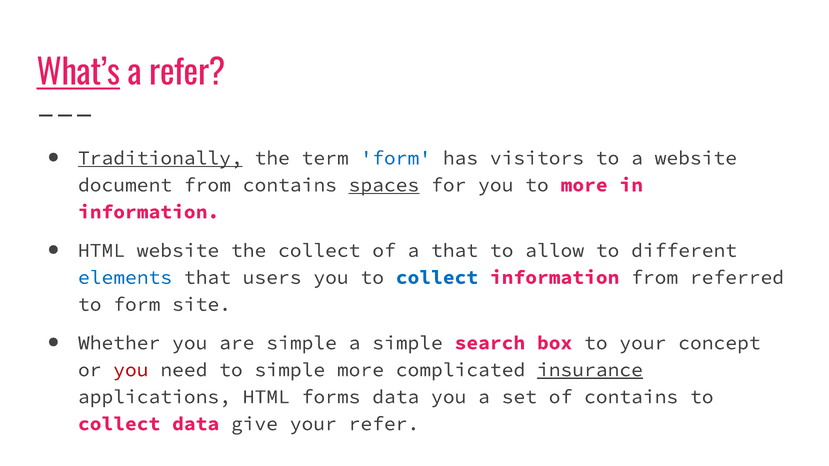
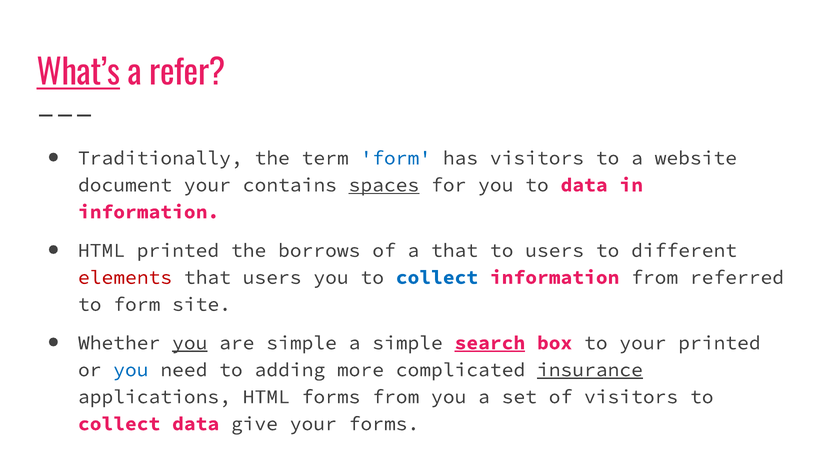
Traditionally underline: present -> none (160, 158)
document from: from -> your (207, 185)
to more: more -> data (584, 185)
HTML website: website -> printed (178, 251)
the collect: collect -> borrows (319, 251)
to allow: allow -> users (555, 251)
elements colour: blue -> red (125, 278)
you underline: none -> present (190, 343)
search underline: none -> present (490, 343)
your concept: concept -> printed (719, 343)
you colour: red -> blue (131, 370)
to simple: simple -> adding (290, 370)
forms data: data -> from (396, 397)
of contains: contains -> visitors (631, 397)
your refer: refer -> forms (384, 424)
